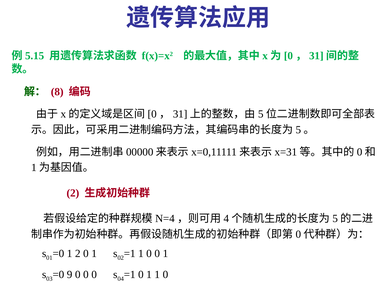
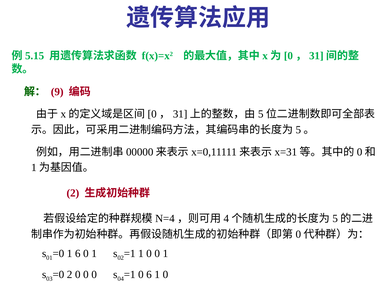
8: 8 -> 9 (57, 92)
1 2: 2 -> 6 (78, 254)
9: 9 -> 2 (70, 275)
1: 1 -> 6 (149, 275)
